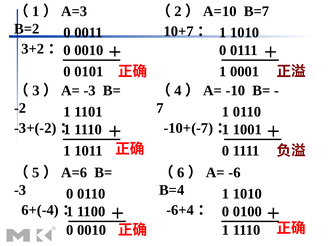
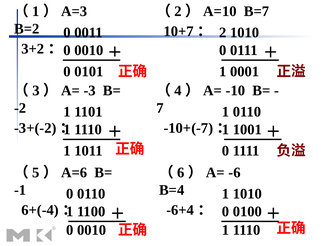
1: 1 -> 2 (223, 33)
-3: -3 -> -1 (20, 190)
